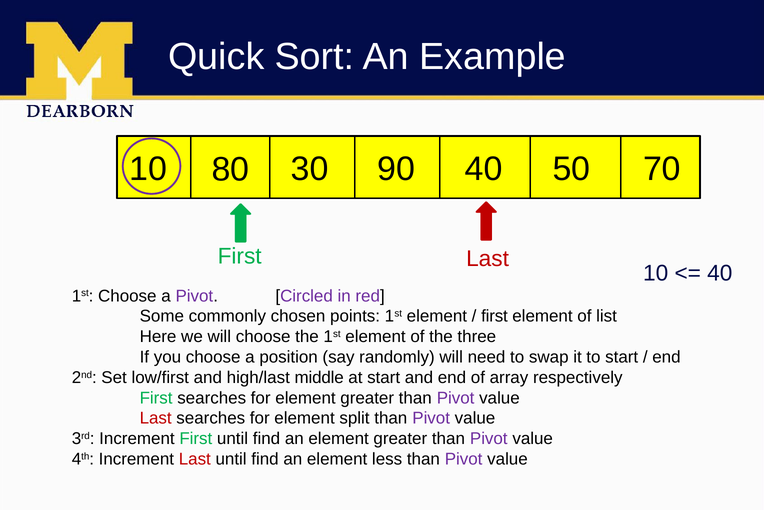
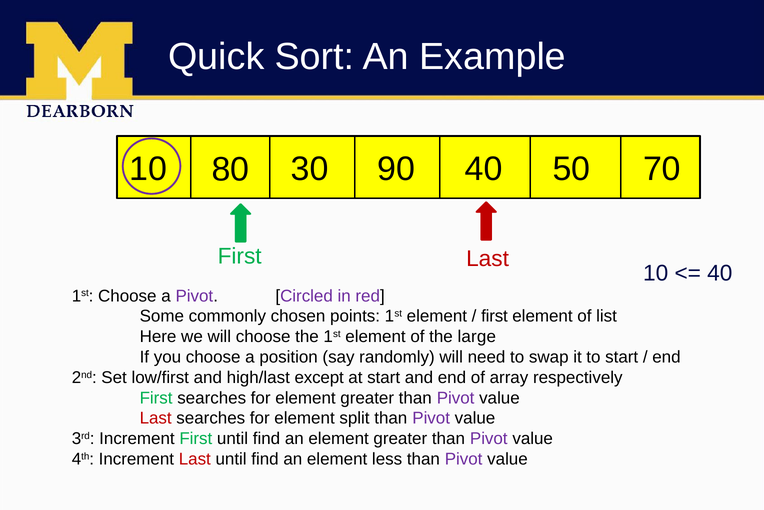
three: three -> large (477, 336)
middle: middle -> except (319, 377)
